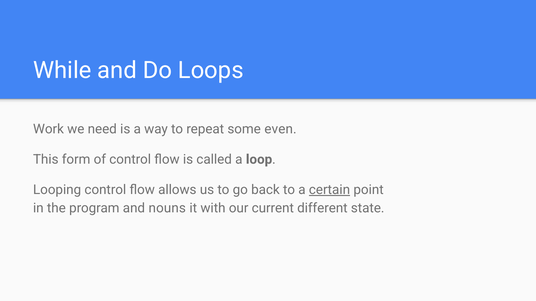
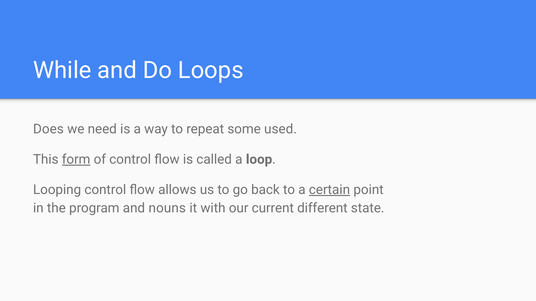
Work: Work -> Does (48, 129)
even: even -> used (281, 129)
form underline: none -> present (76, 160)
